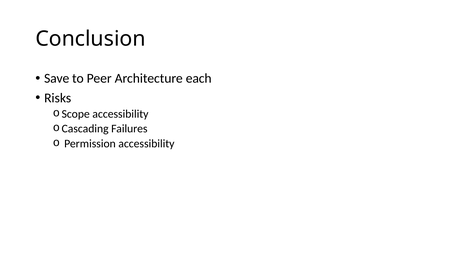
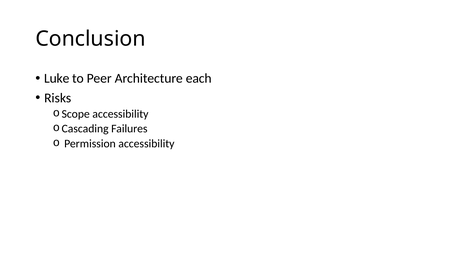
Save: Save -> Luke (57, 79)
